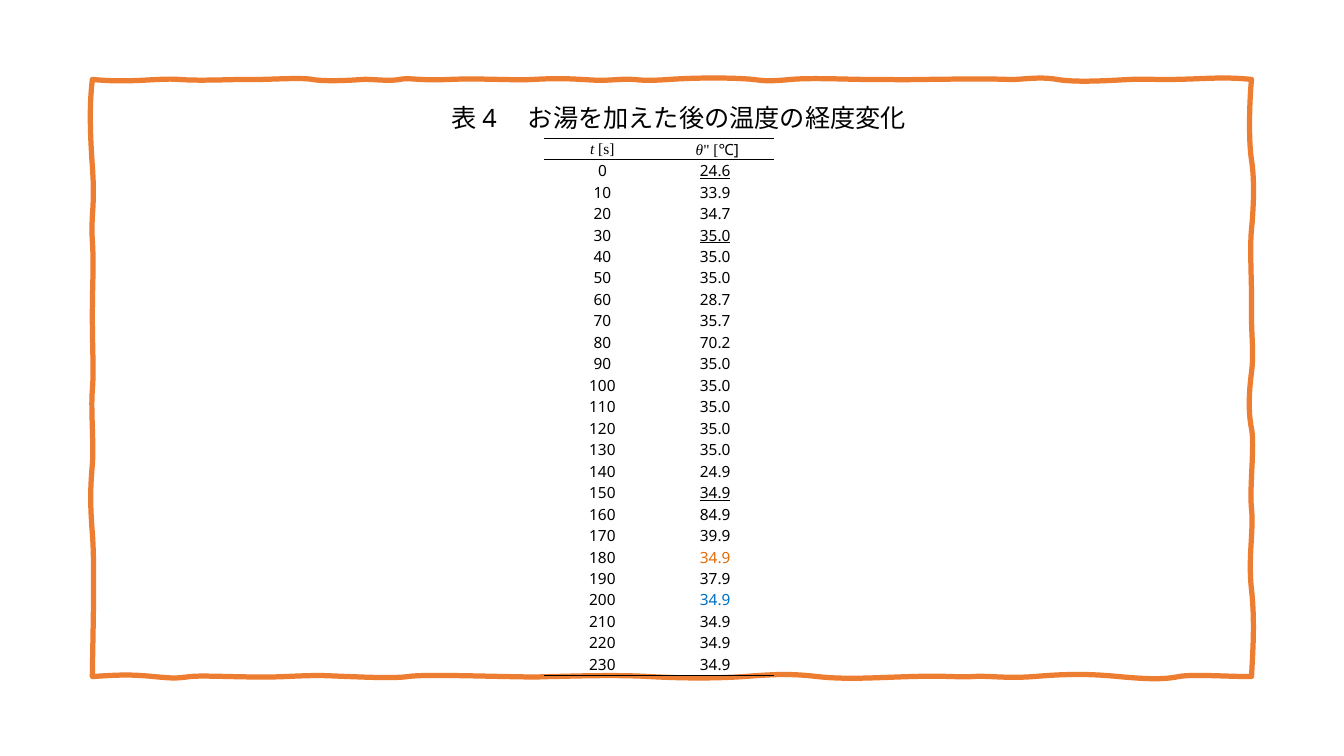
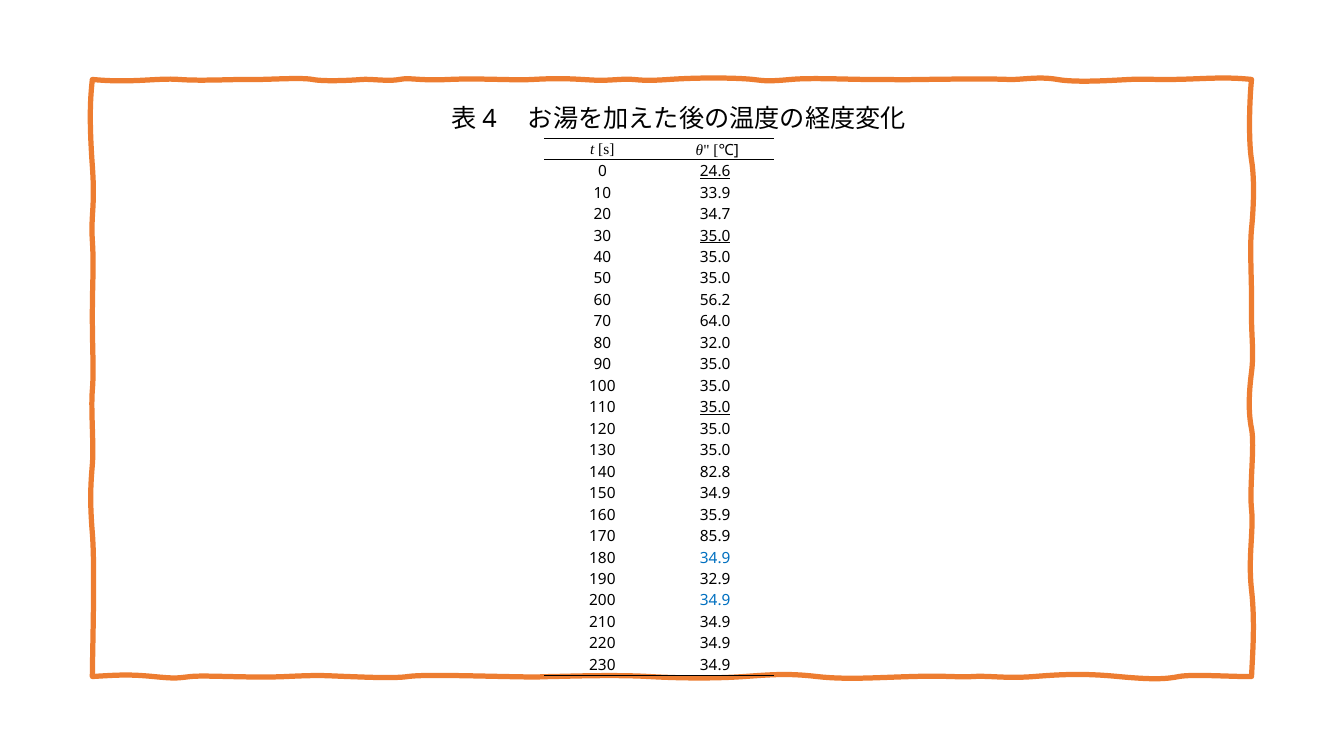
28.7: 28.7 -> 56.2 (715, 300)
35.7: 35.7 -> 64.0 (715, 322)
70.2: 70.2 -> 32.0 (715, 343)
35.0 underline: none -> present (715, 408)
24.9: 24.9 -> 82.8 (715, 472)
34.9 underline: present -> none (715, 494)
84.9: 84.9 -> 35.9 (715, 515)
39.9: 39.9 -> 85.9 (715, 536)
34.9 colour: orange -> blue (715, 558)
37.9: 37.9 -> 32.9 (715, 579)
